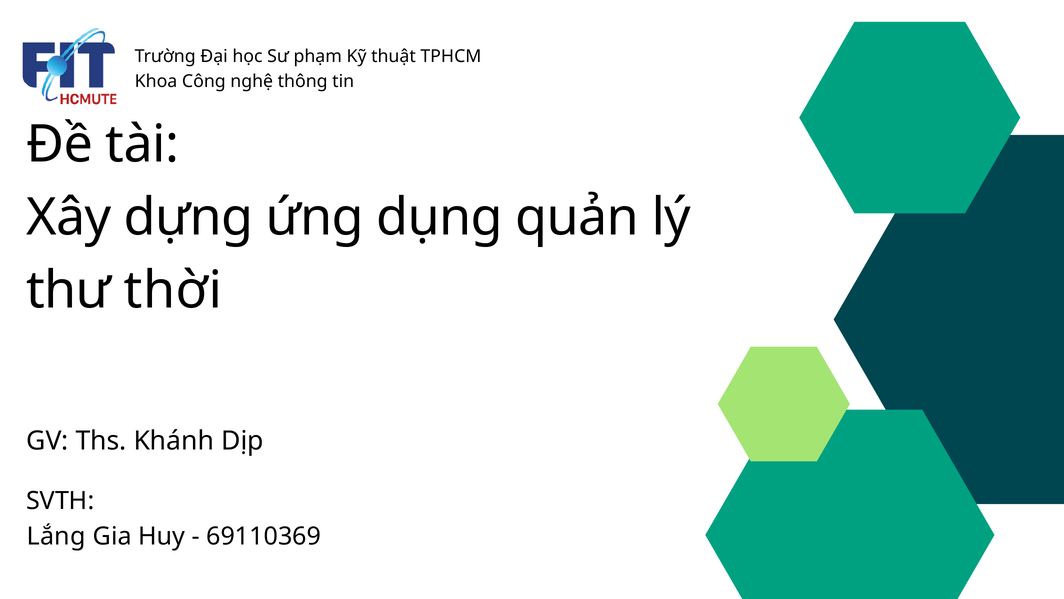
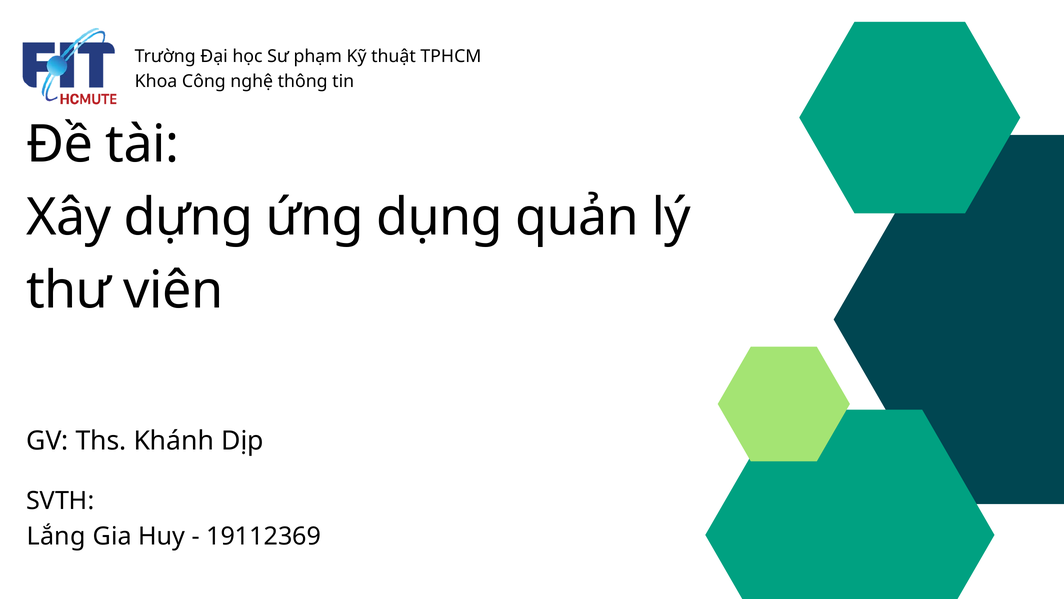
thời: thời -> viên (173, 290)
69110369: 69110369 -> 19112369 (264, 536)
